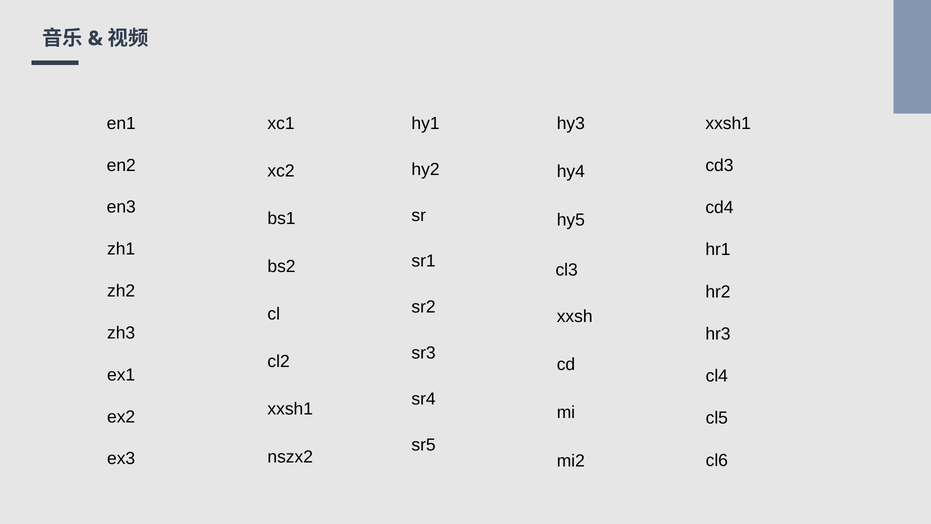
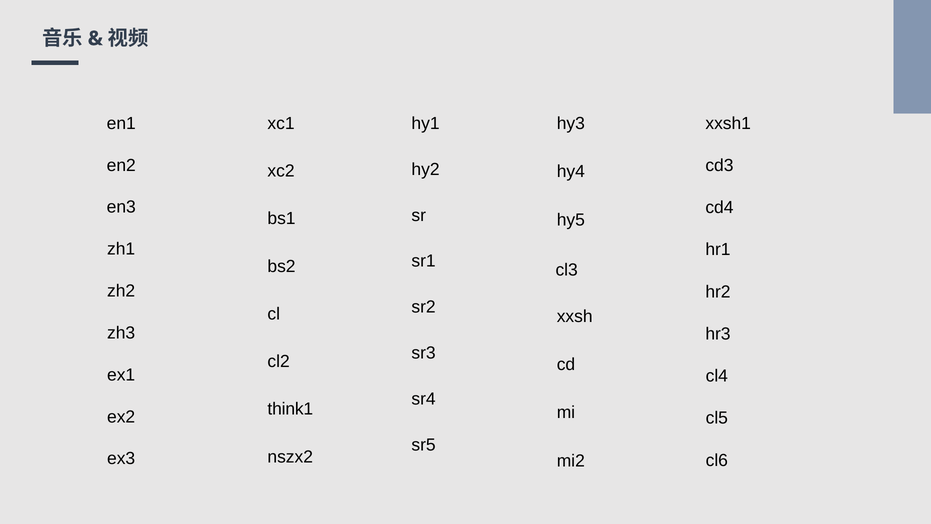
xxsh1: xxsh1 -> think1 (290, 409)
